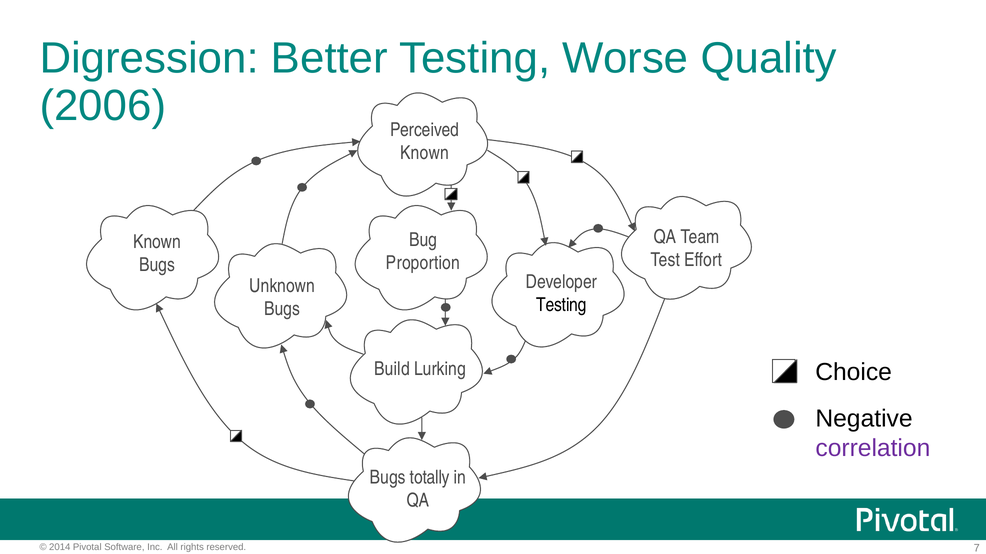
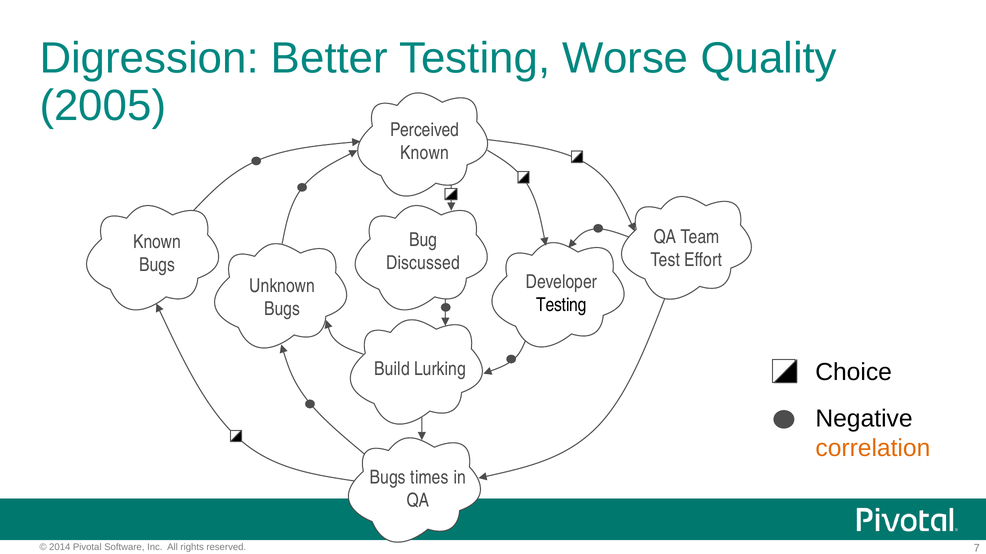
2006: 2006 -> 2005 (103, 106)
Proportion: Proportion -> Discussed (423, 263)
correlation colour: purple -> orange (873, 449)
totally: totally -> times (430, 478)
